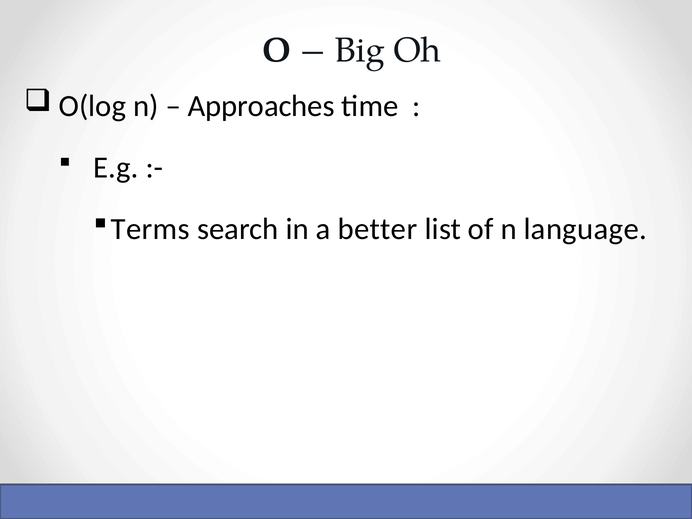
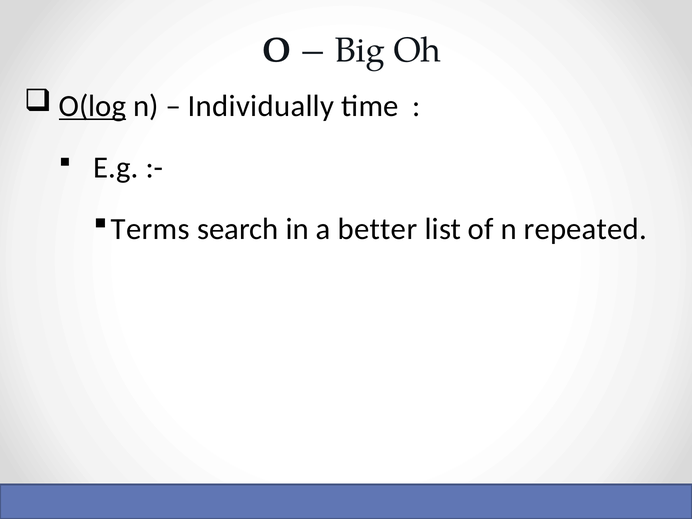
O(log underline: none -> present (92, 106)
Approaches: Approaches -> Individually (261, 106)
language: language -> repeated (585, 229)
